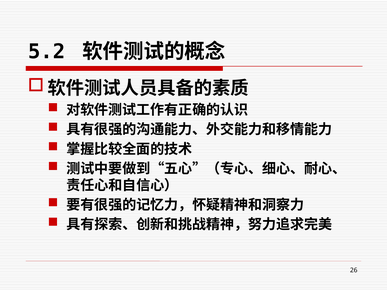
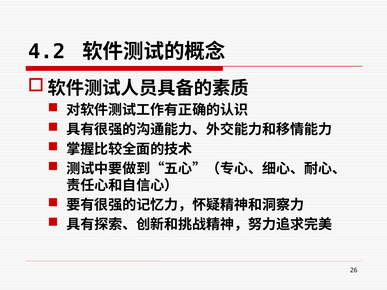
5.2: 5.2 -> 4.2 (47, 52)
